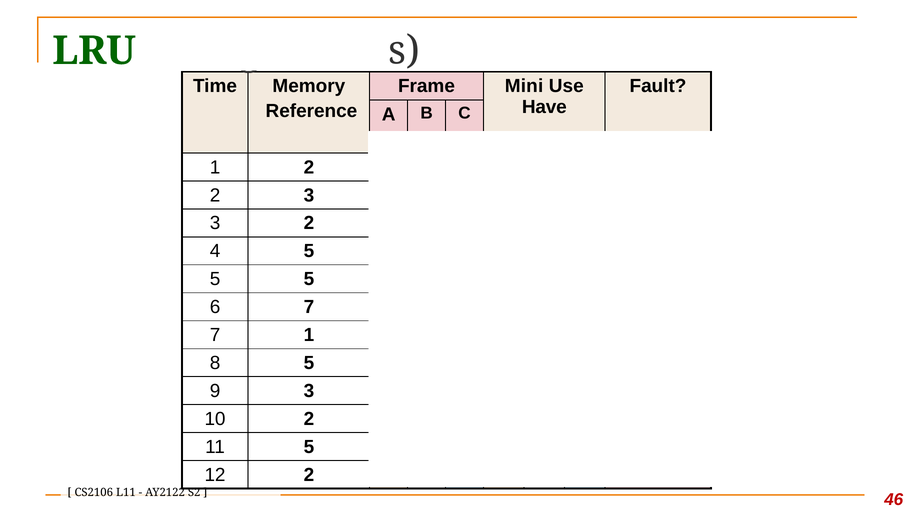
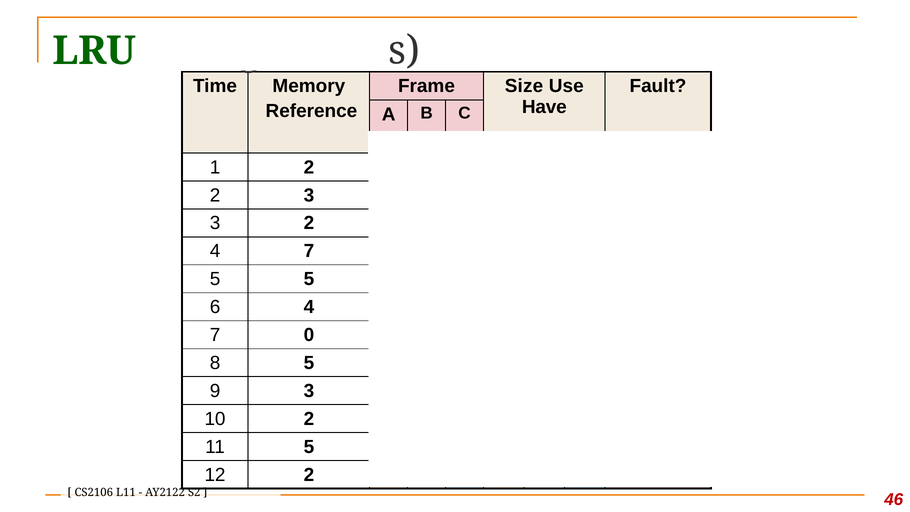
Mini: Mini -> Size (524, 86)
5: 5 -> 7 (309, 251)
6 7: 7 -> 4 (309, 307)
7 1: 1 -> 0 (309, 335)
